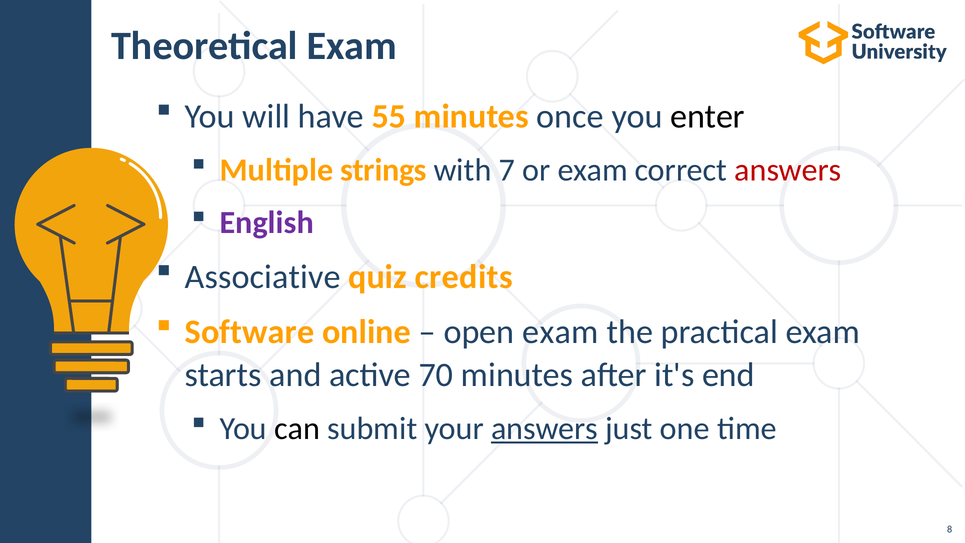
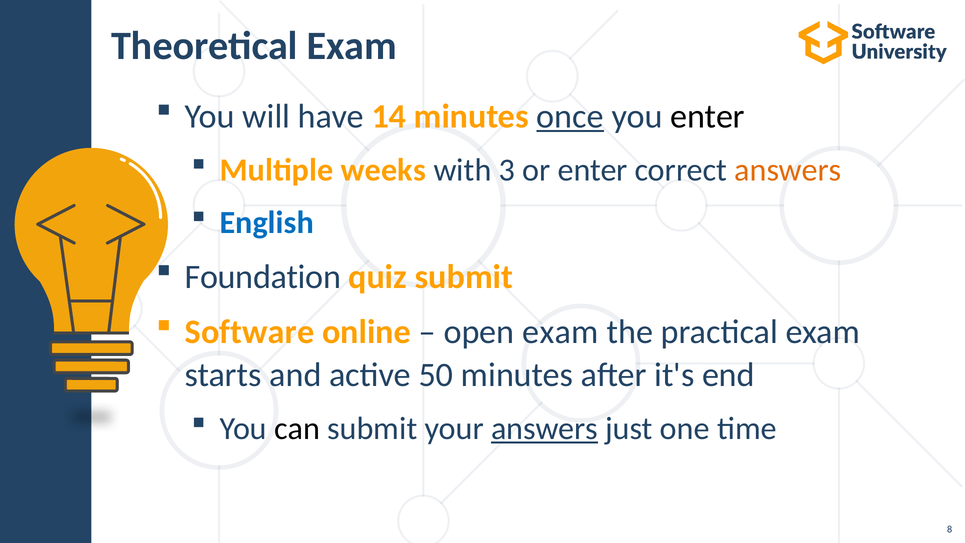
55: 55 -> 14 (389, 116)
once underline: none -> present (570, 116)
strings: strings -> weeks (383, 170)
7: 7 -> 3 (507, 170)
or exam: exam -> enter (593, 170)
answers colour: red -> orange (788, 170)
English colour: purple -> blue (267, 223)
Associative: Associative -> Foundation (263, 277)
quiz credits: credits -> submit (464, 277)
70: 70 -> 50 (436, 375)
